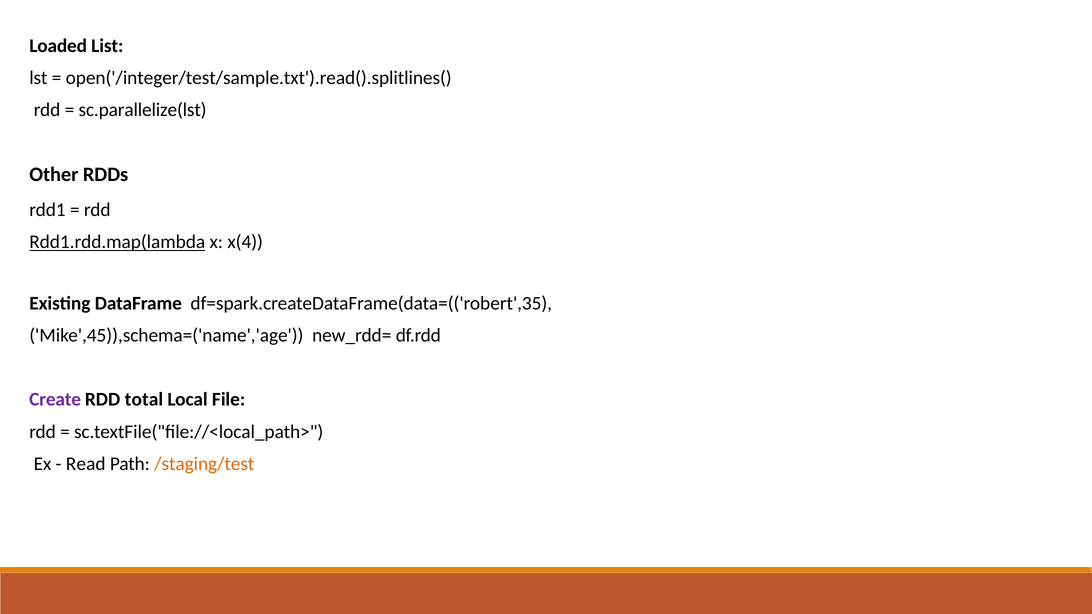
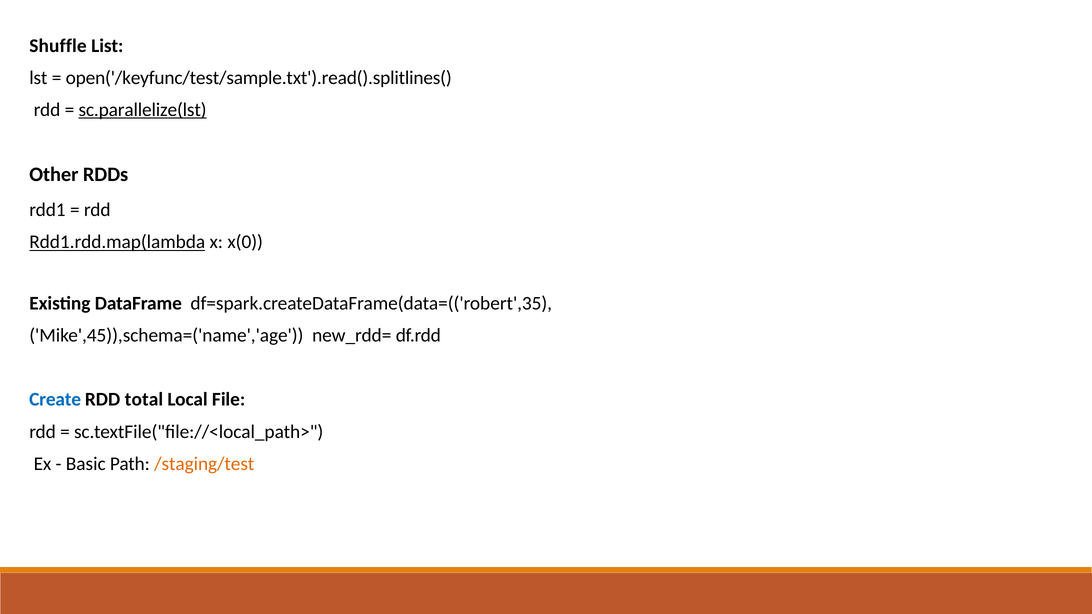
Loaded: Loaded -> Shuffle (58, 46)
open('/integer/test/sample.txt').read().splitlines(: open('/integer/test/sample.txt').read().splitlines( -> open('/keyfunc/test/sample.txt').read().splitlines( (259, 78)
sc.parallelize(lst underline: none -> present (143, 110)
x(4: x(4 -> x(0 (245, 242)
Create colour: purple -> blue (55, 400)
Read: Read -> Basic (86, 464)
